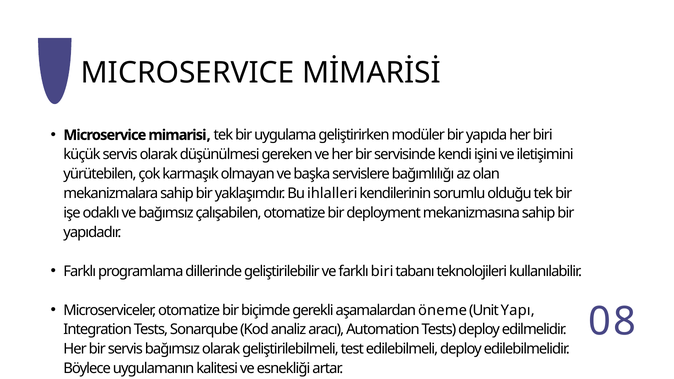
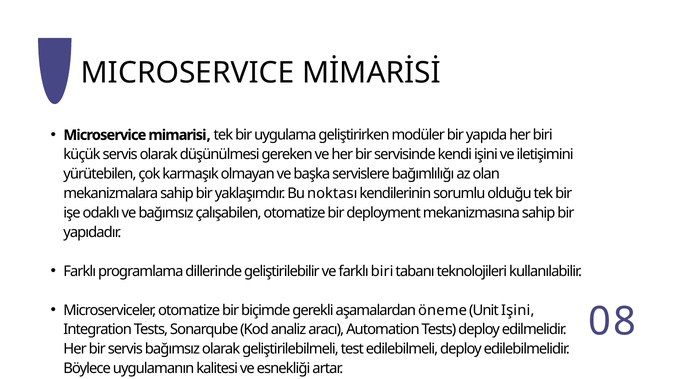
ihlalleri: ihlalleri -> noktası (332, 193)
Unit Yapı: Yapı -> Işini (518, 310)
